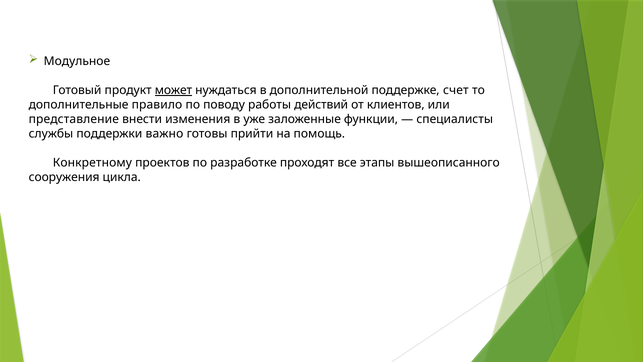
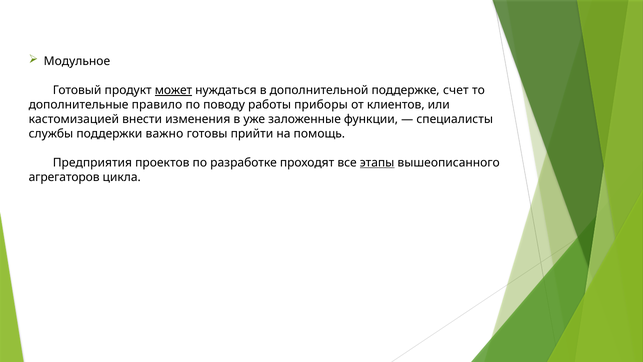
действий: действий -> приборы (321, 105)
представление: представление -> кастомизацией (74, 119)
Конкретному: Конкретному -> Предприятия (92, 162)
этапы underline: none -> present (377, 162)
сооружения: сооружения -> агрегаторов (64, 177)
